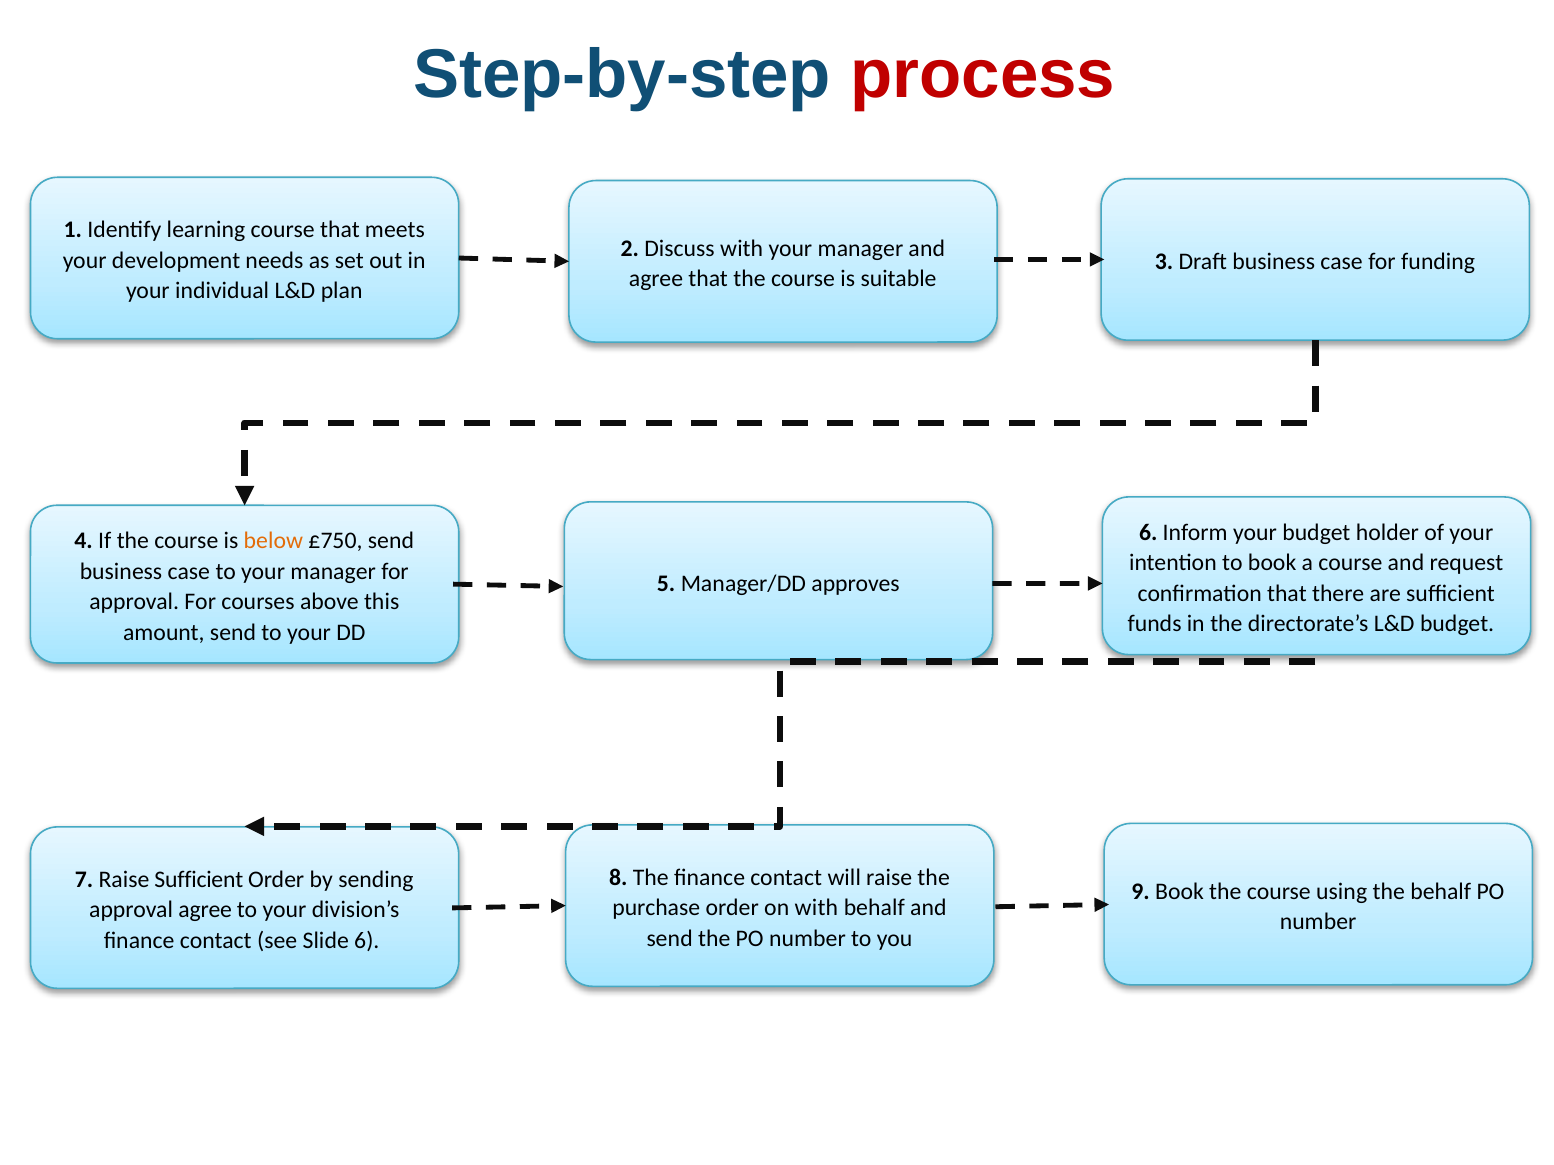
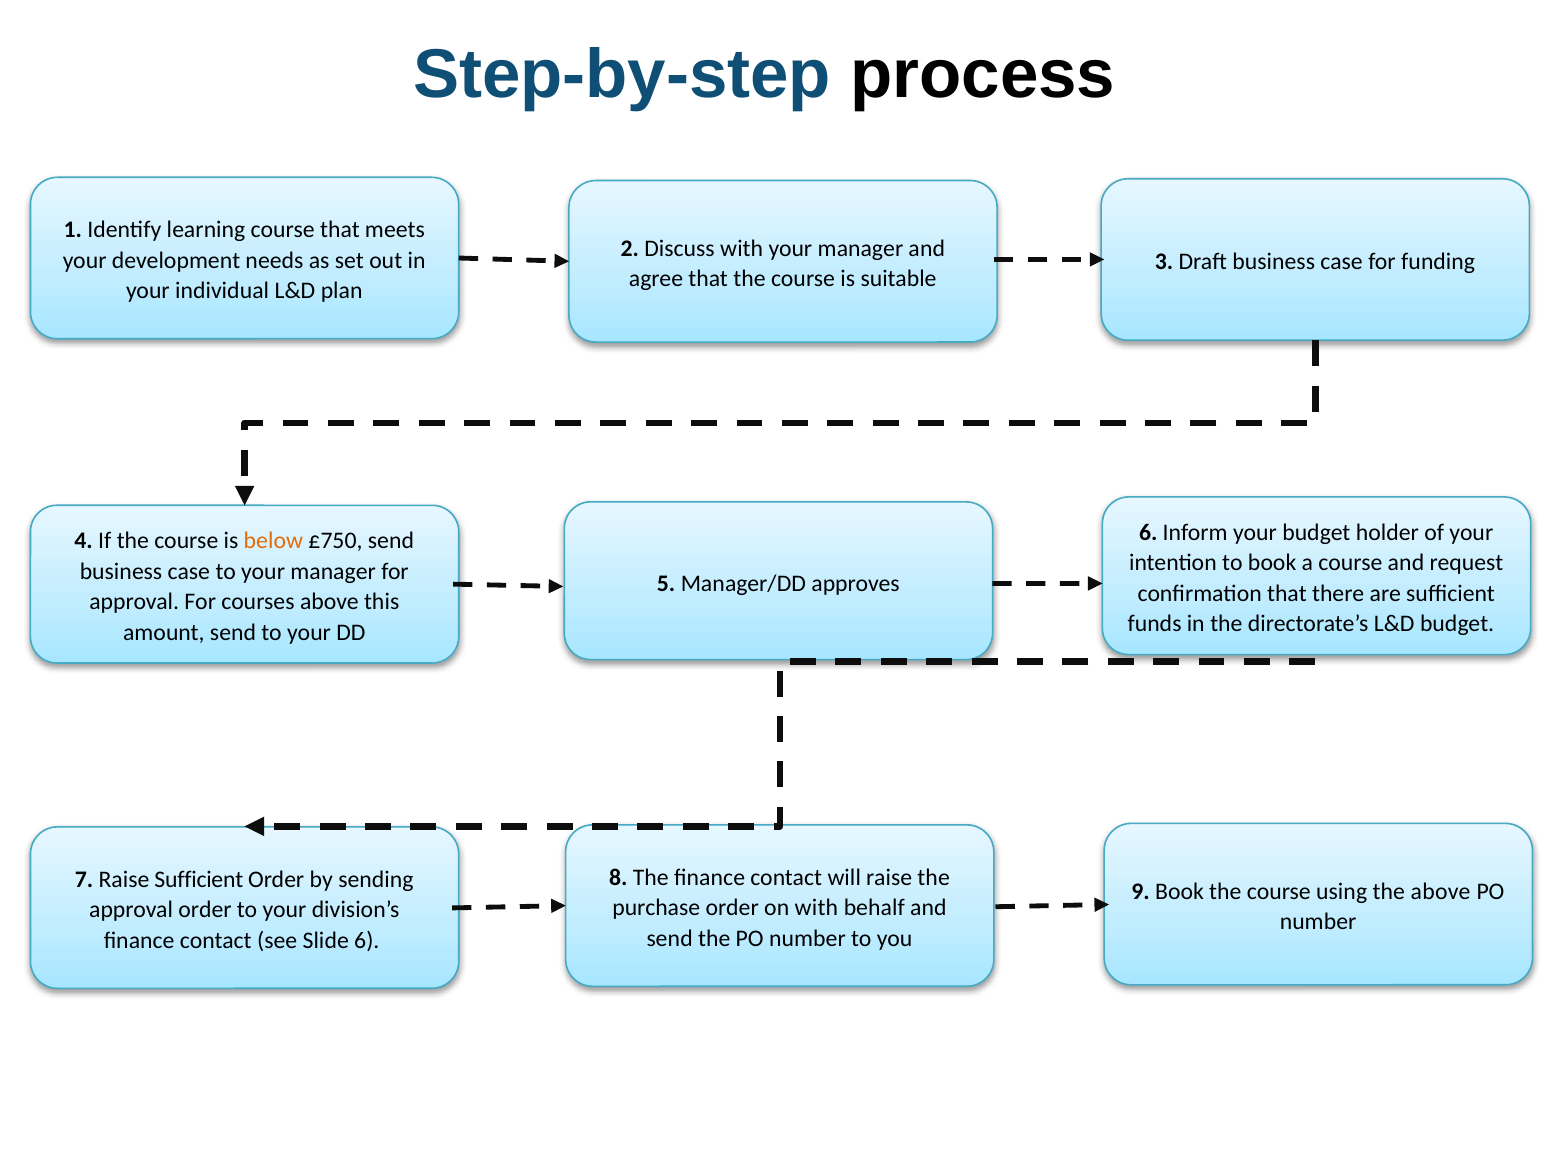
process colour: red -> black (983, 75)
the behalf: behalf -> above (1441, 892)
approval agree: agree -> order (205, 911)
